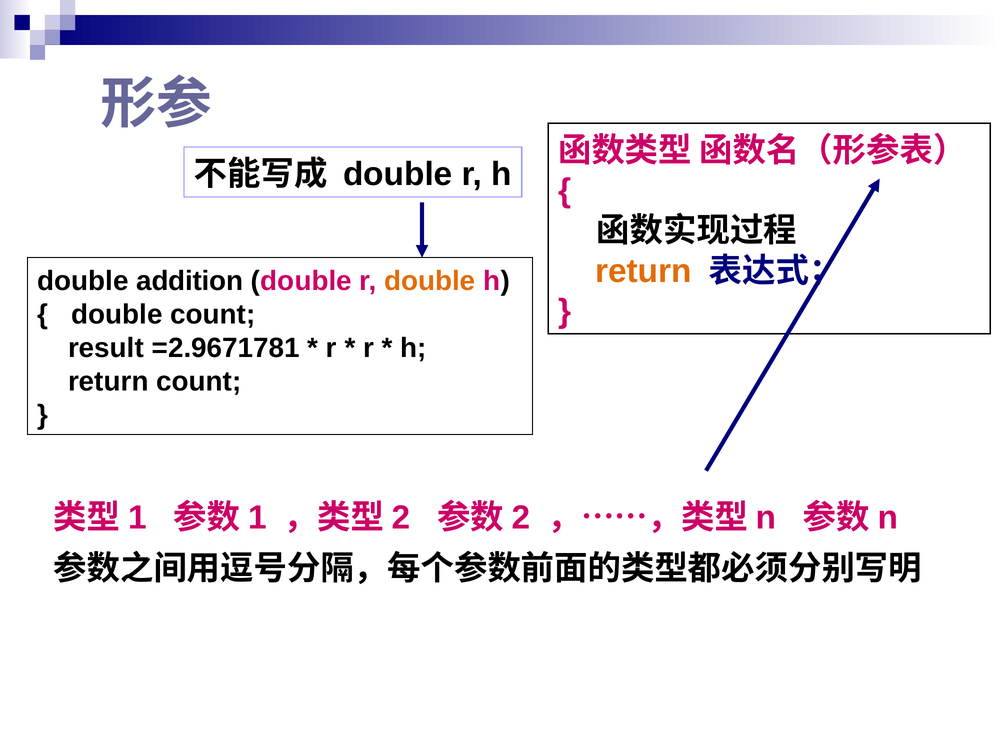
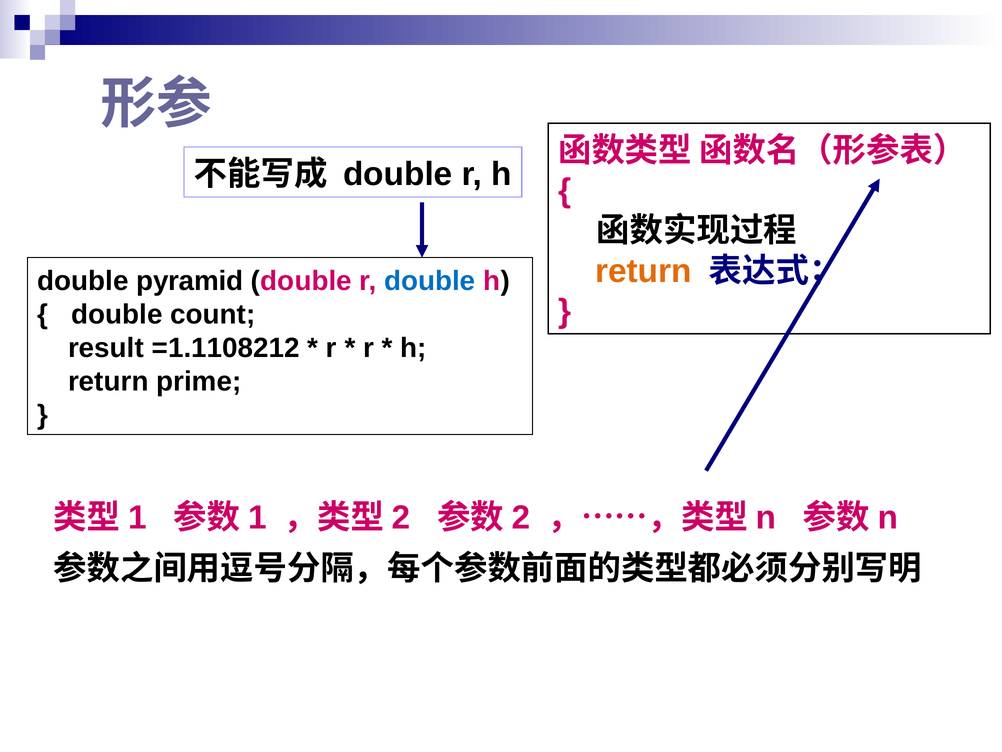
addition: addition -> pyramid (190, 281)
double colour: orange -> blue (430, 281)
=2.9671781: =2.9671781 -> =1.1108212 (226, 348)
return count: count -> prime (199, 381)
